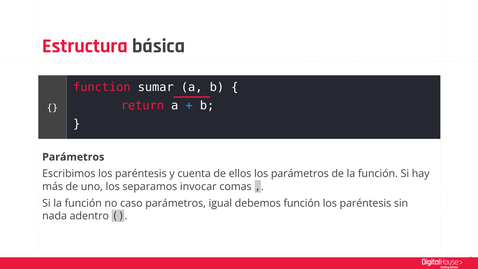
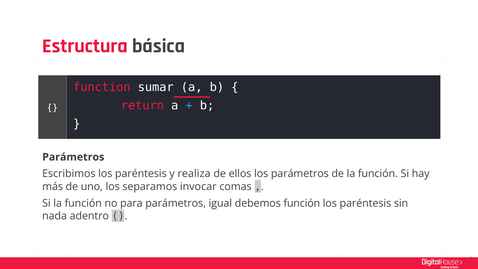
cuenta: cuenta -> realiza (194, 174)
caso: caso -> para (131, 203)
